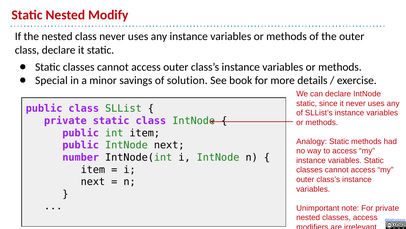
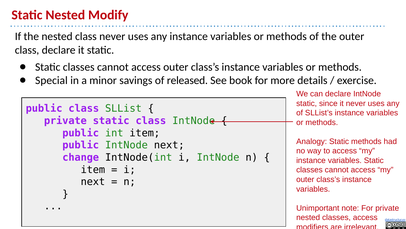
solution: solution -> released (187, 80)
number: number -> change (81, 157)
